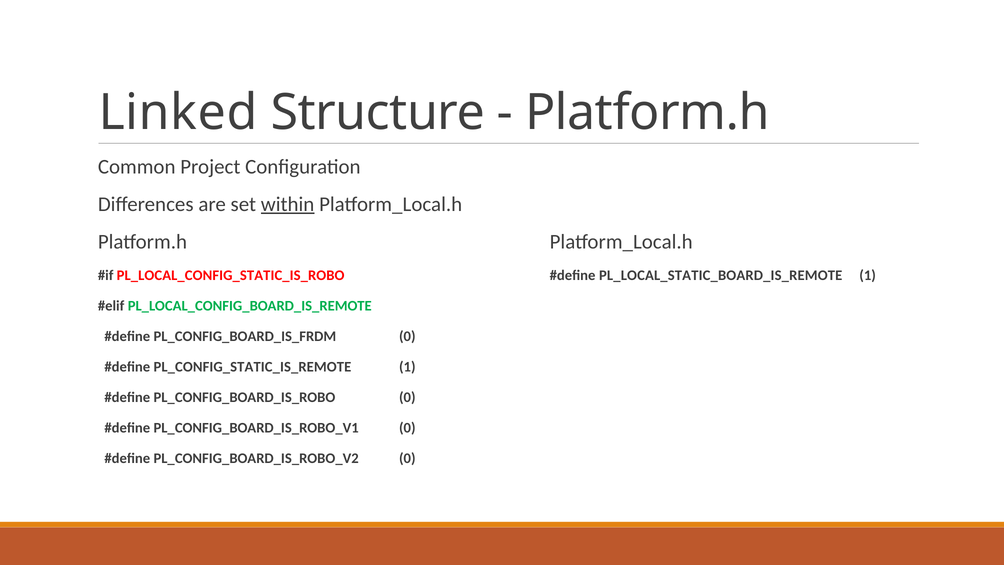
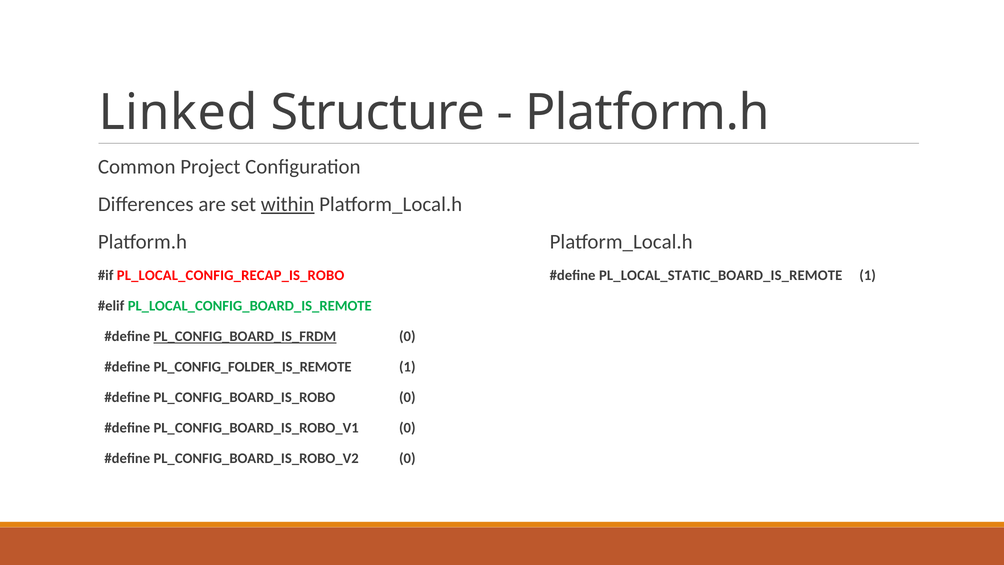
PL_LOCAL_CONFIG_STATIC_IS_ROBO: PL_LOCAL_CONFIG_STATIC_IS_ROBO -> PL_LOCAL_CONFIG_RECAP_IS_ROBO (231, 275)
PL_CONFIG_BOARD_IS_FRDM underline: none -> present (245, 336)
PL_CONFIG_STATIC_IS_REMOTE: PL_CONFIG_STATIC_IS_REMOTE -> PL_CONFIG_FOLDER_IS_REMOTE (253, 367)
